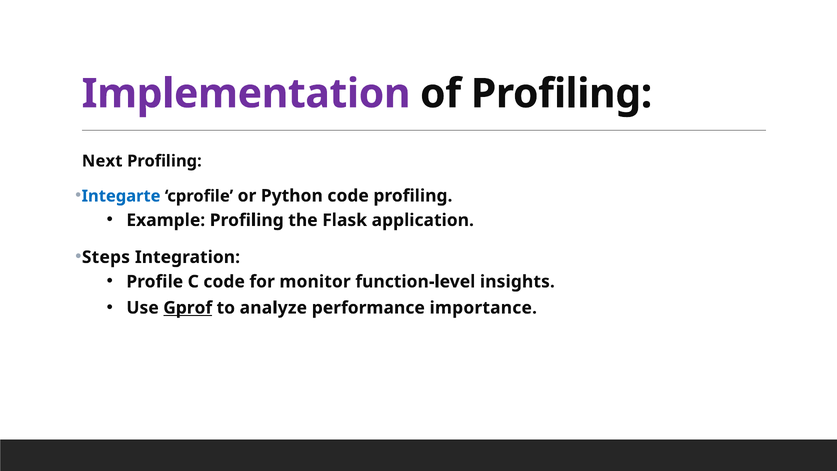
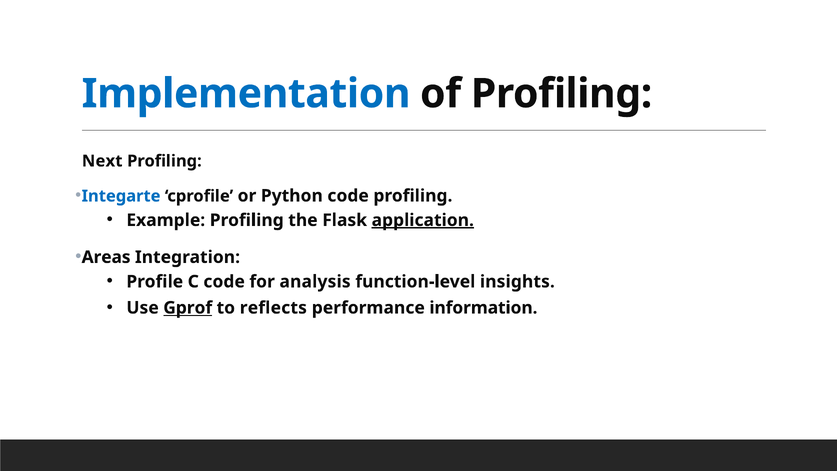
Implementation colour: purple -> blue (246, 94)
application underline: none -> present (423, 220)
Steps: Steps -> Areas (106, 257)
monitor: monitor -> analysis (315, 282)
analyze: analyze -> reflects (273, 308)
importance: importance -> information (483, 308)
